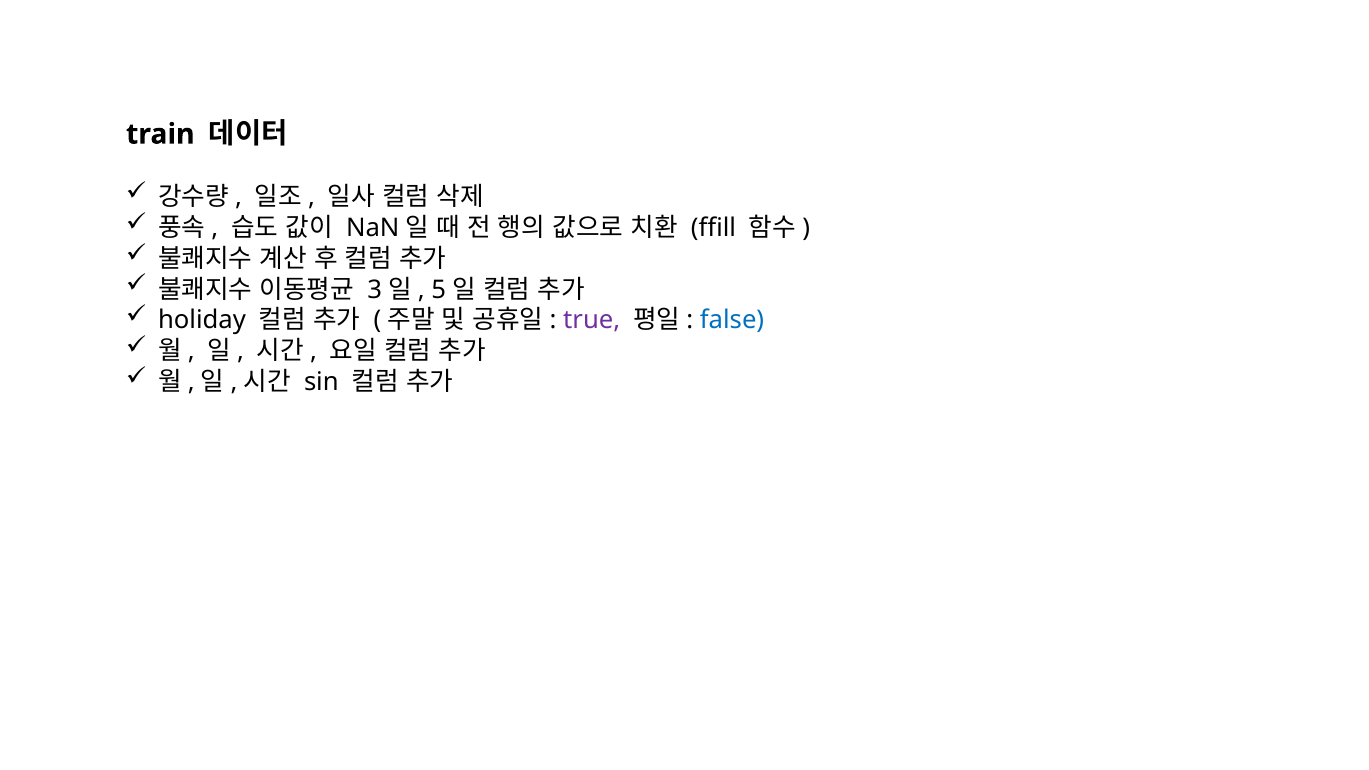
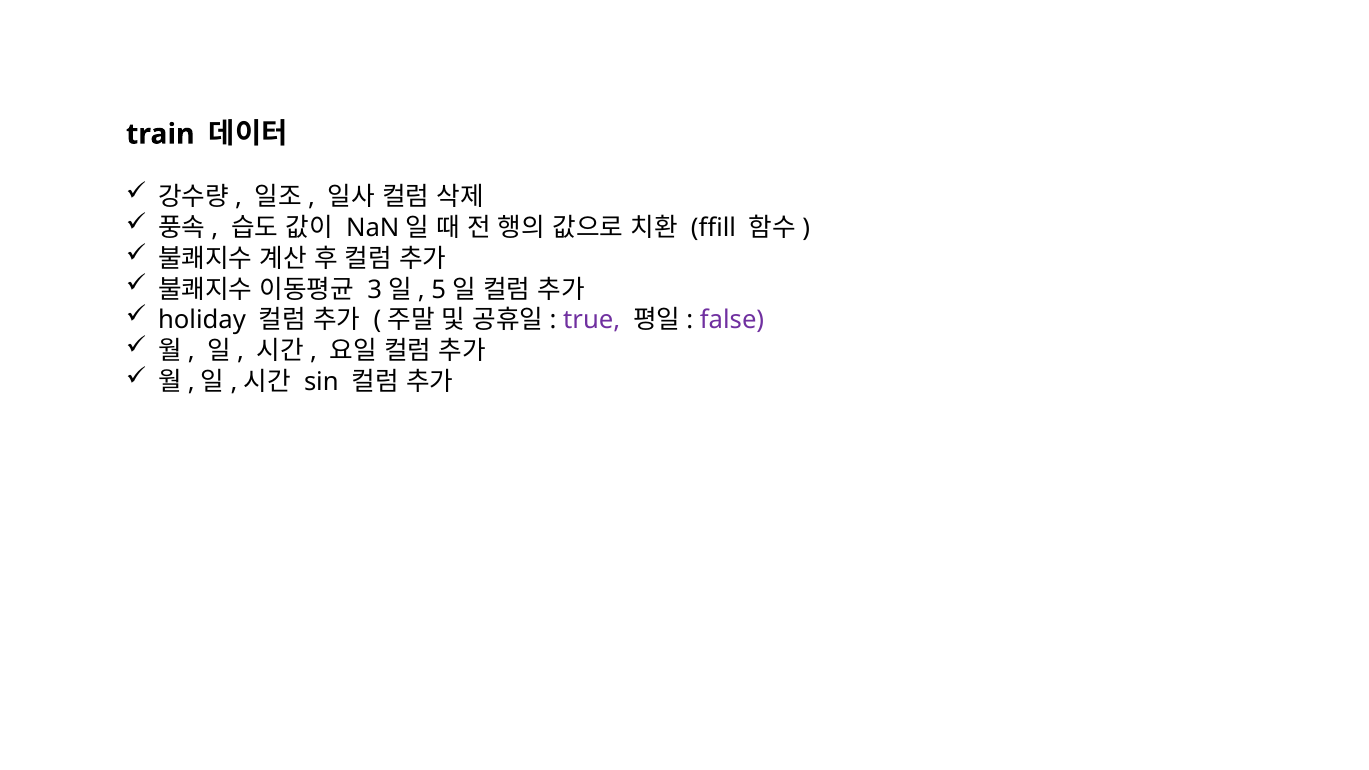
false colour: blue -> purple (732, 321)
